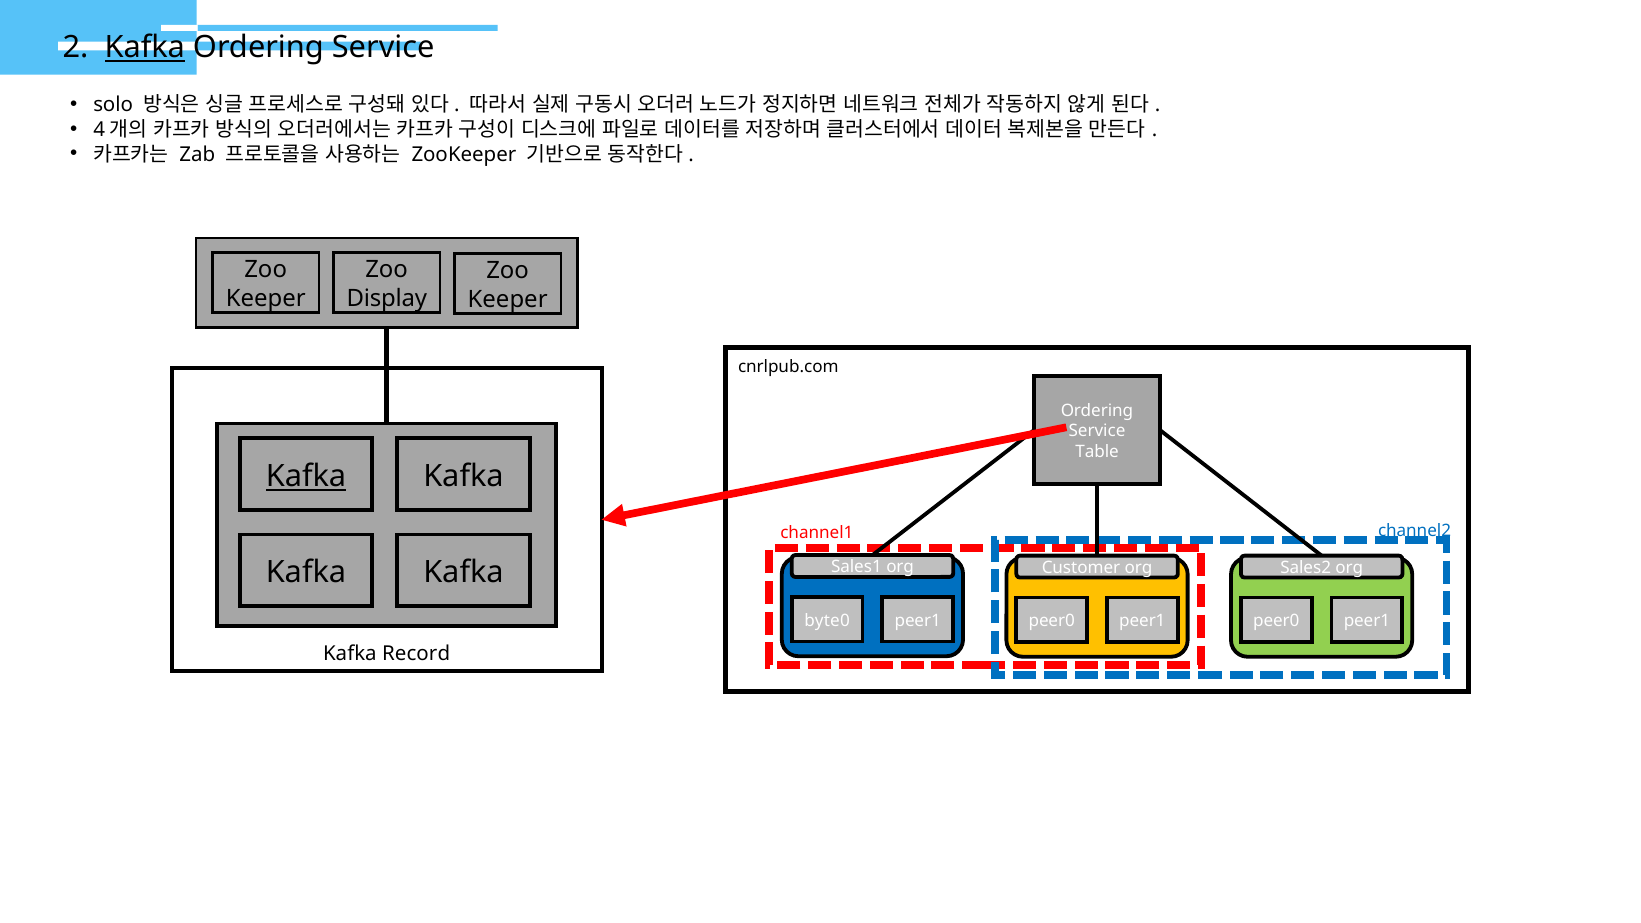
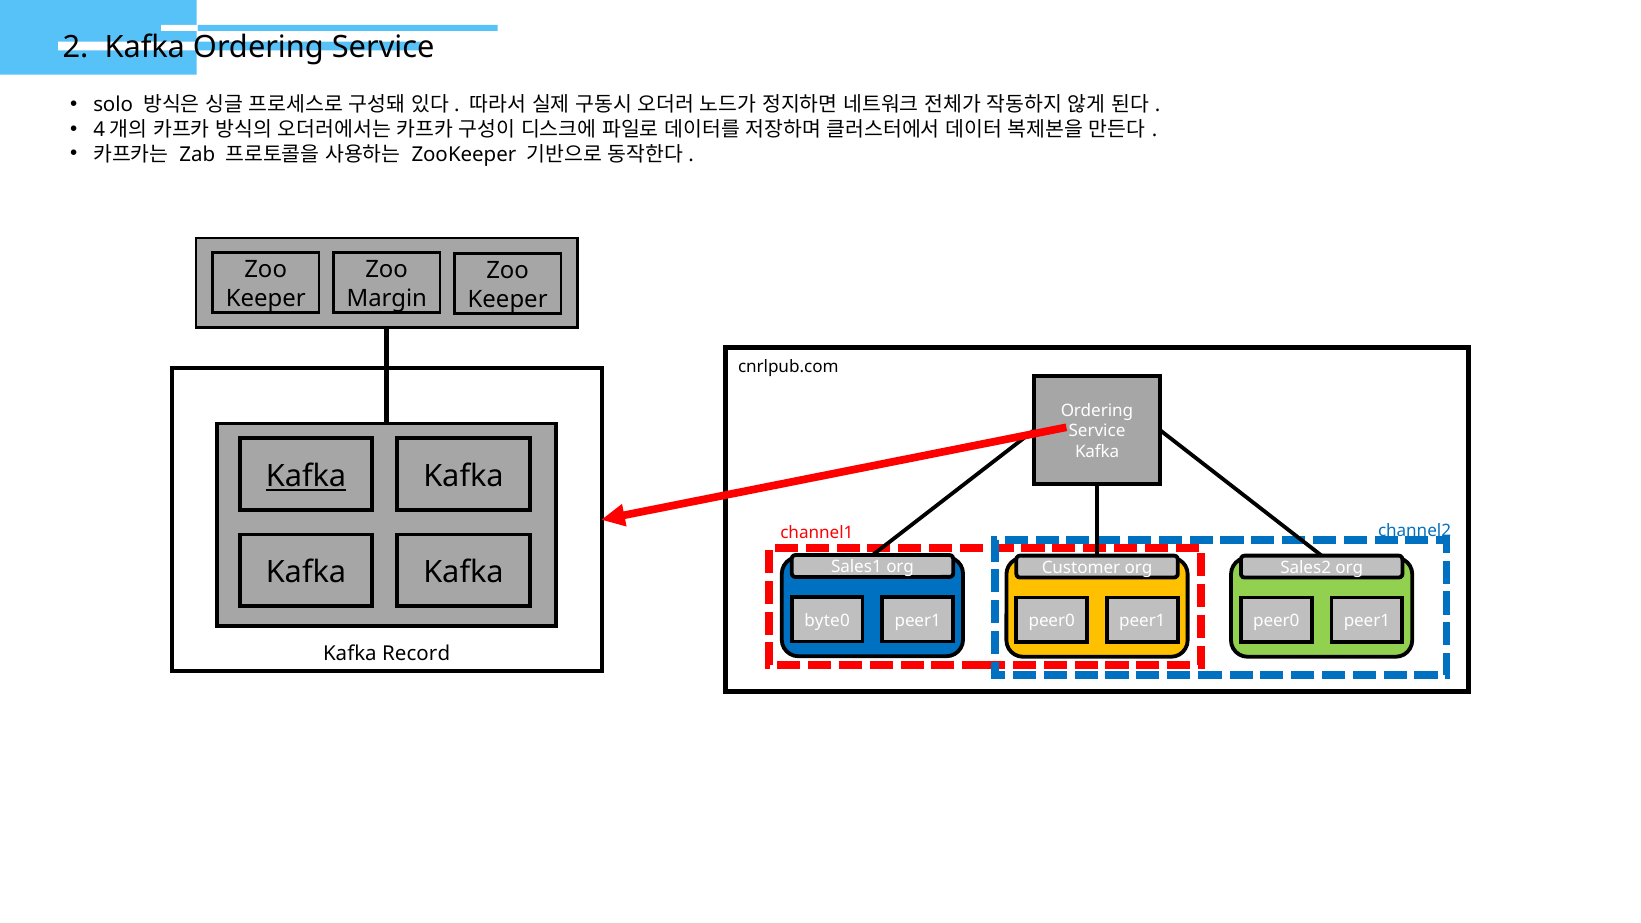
Kafka underline: present -> none (145, 48)
Display: Display -> Margin (387, 298)
Table: Table -> Kafka (1097, 452)
